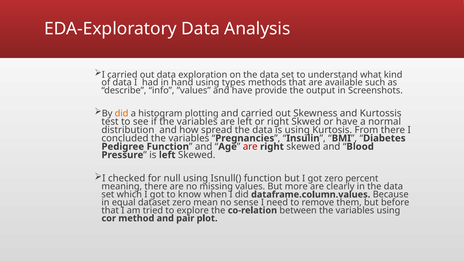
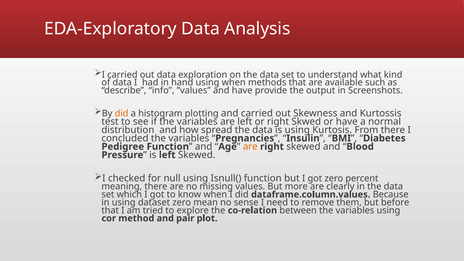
using types: types -> when (234, 83)
are colour: red -> orange (250, 147)
in equal: equal -> using (124, 202)
